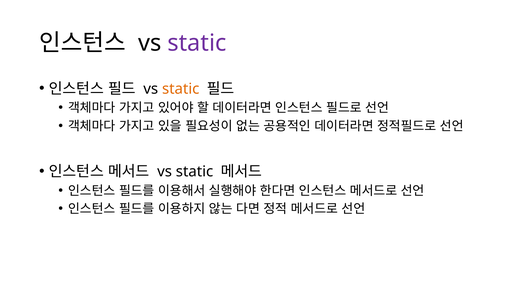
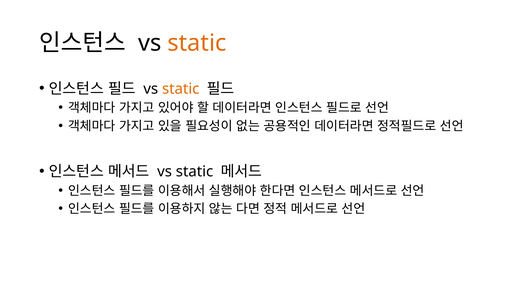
static colour: purple -> orange (197, 43)
